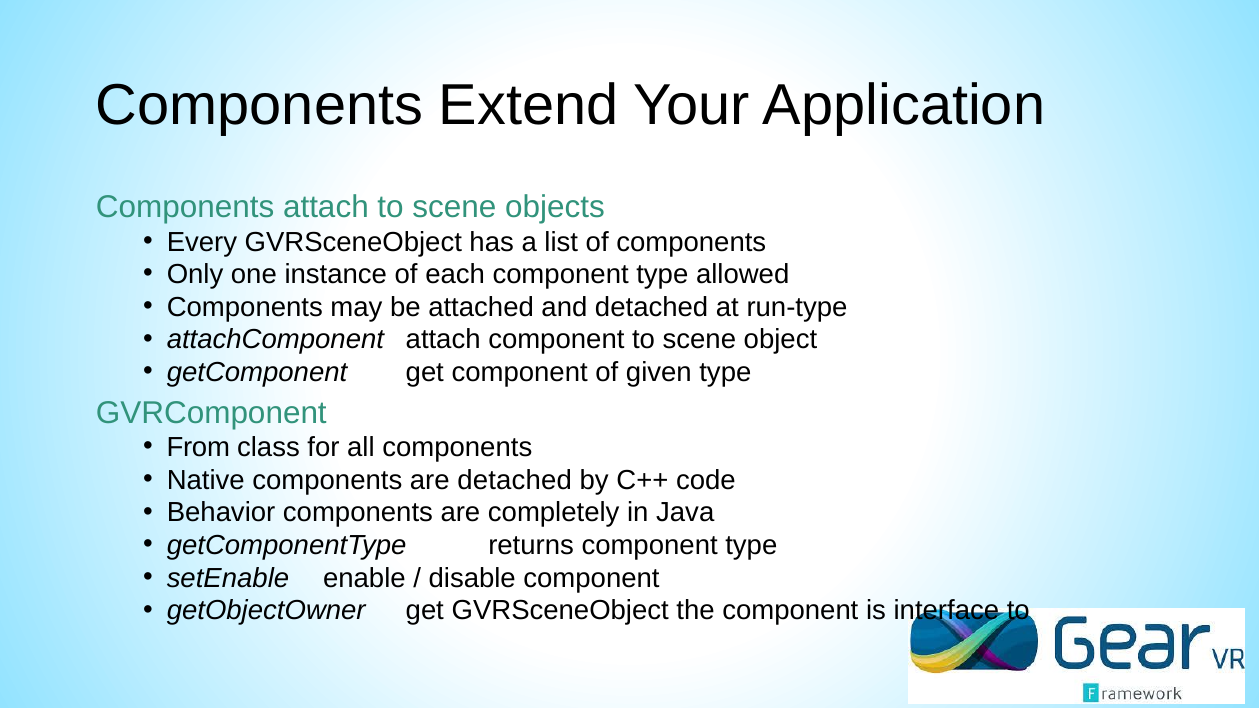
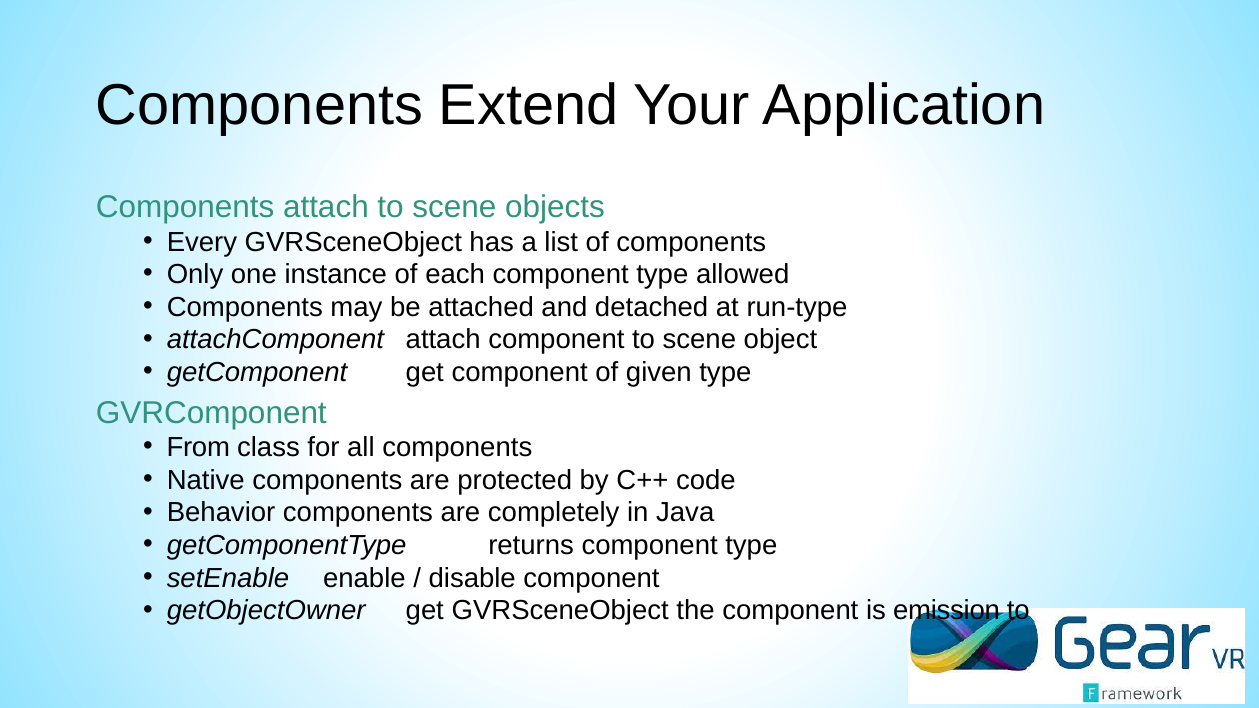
are detached: detached -> protected (515, 480)
interface: interface -> emission (947, 611)
